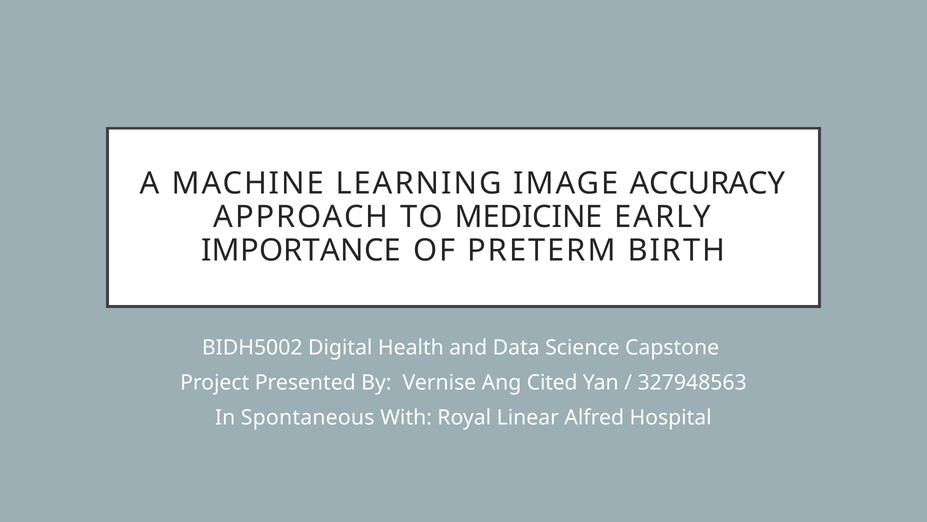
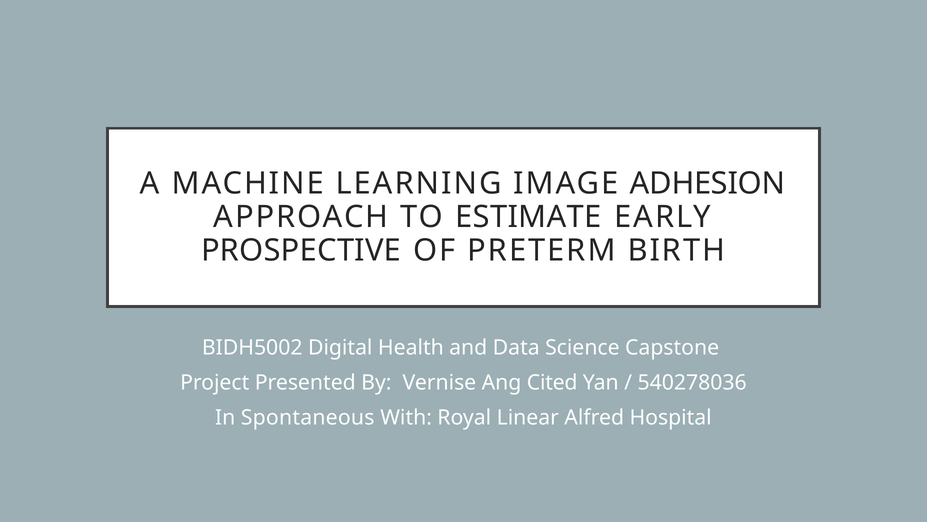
ACCURACY: ACCURACY -> ADHESION (707, 183)
MEDICINE: MEDICINE -> ESTIMATE (528, 217)
IMPORTANCE: IMPORTANCE -> PROSPECTIVE (301, 250)
327948563: 327948563 -> 540278036 (692, 382)
